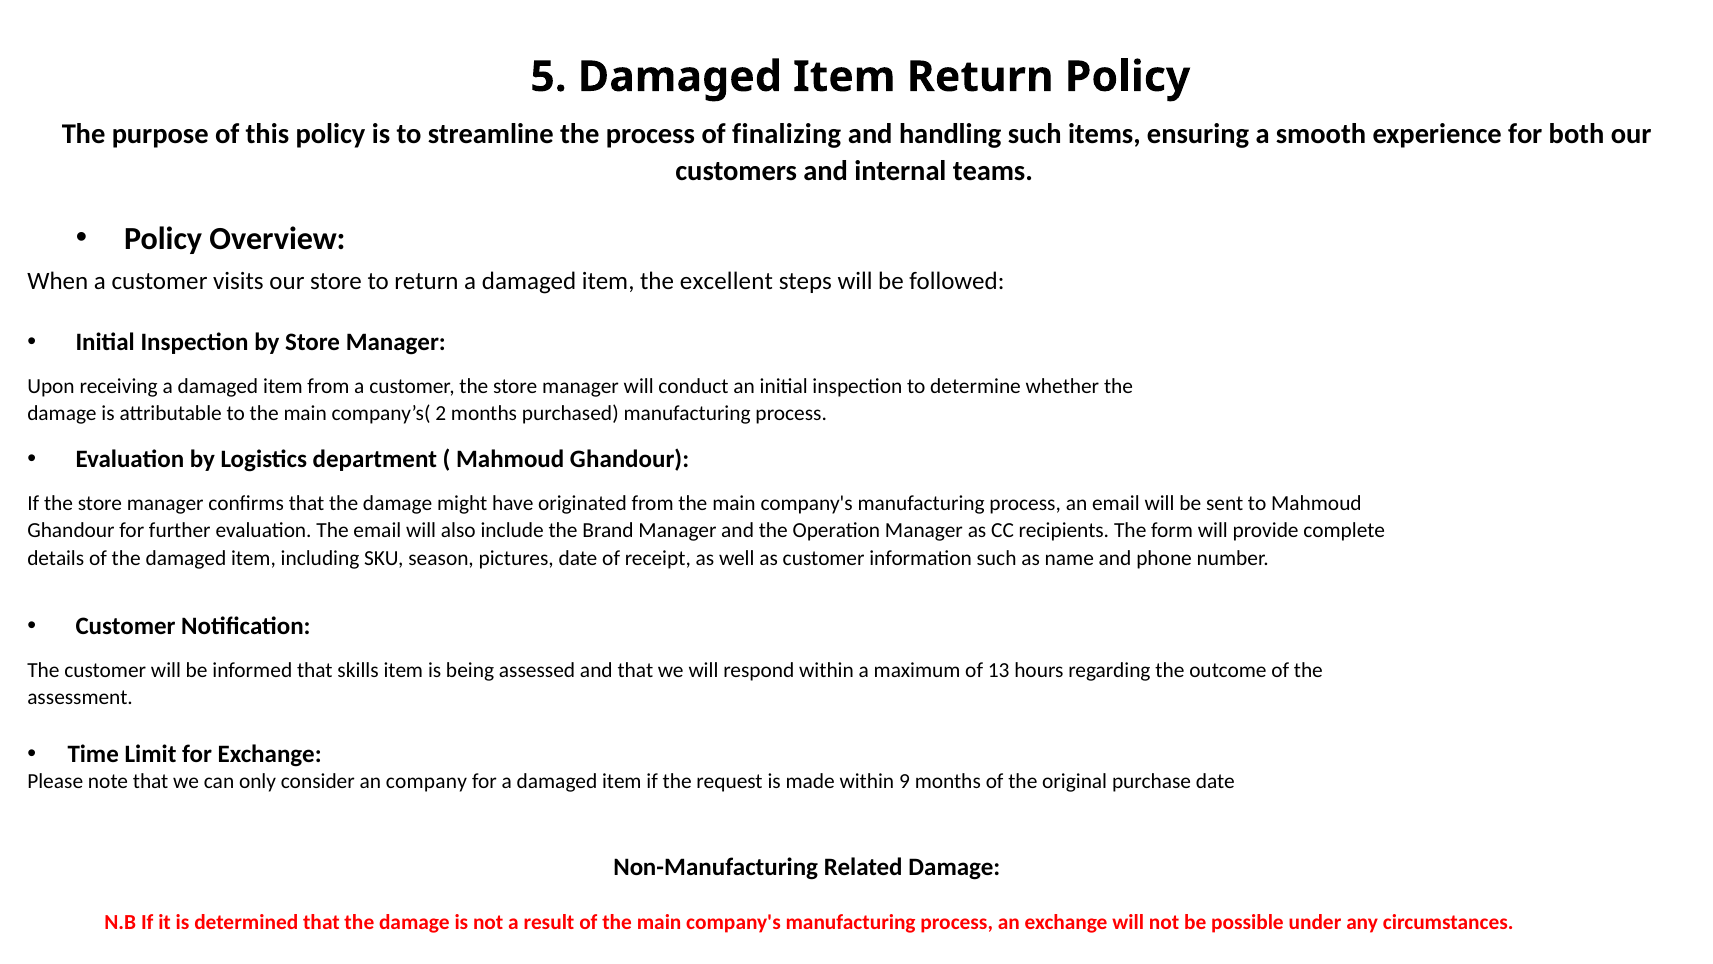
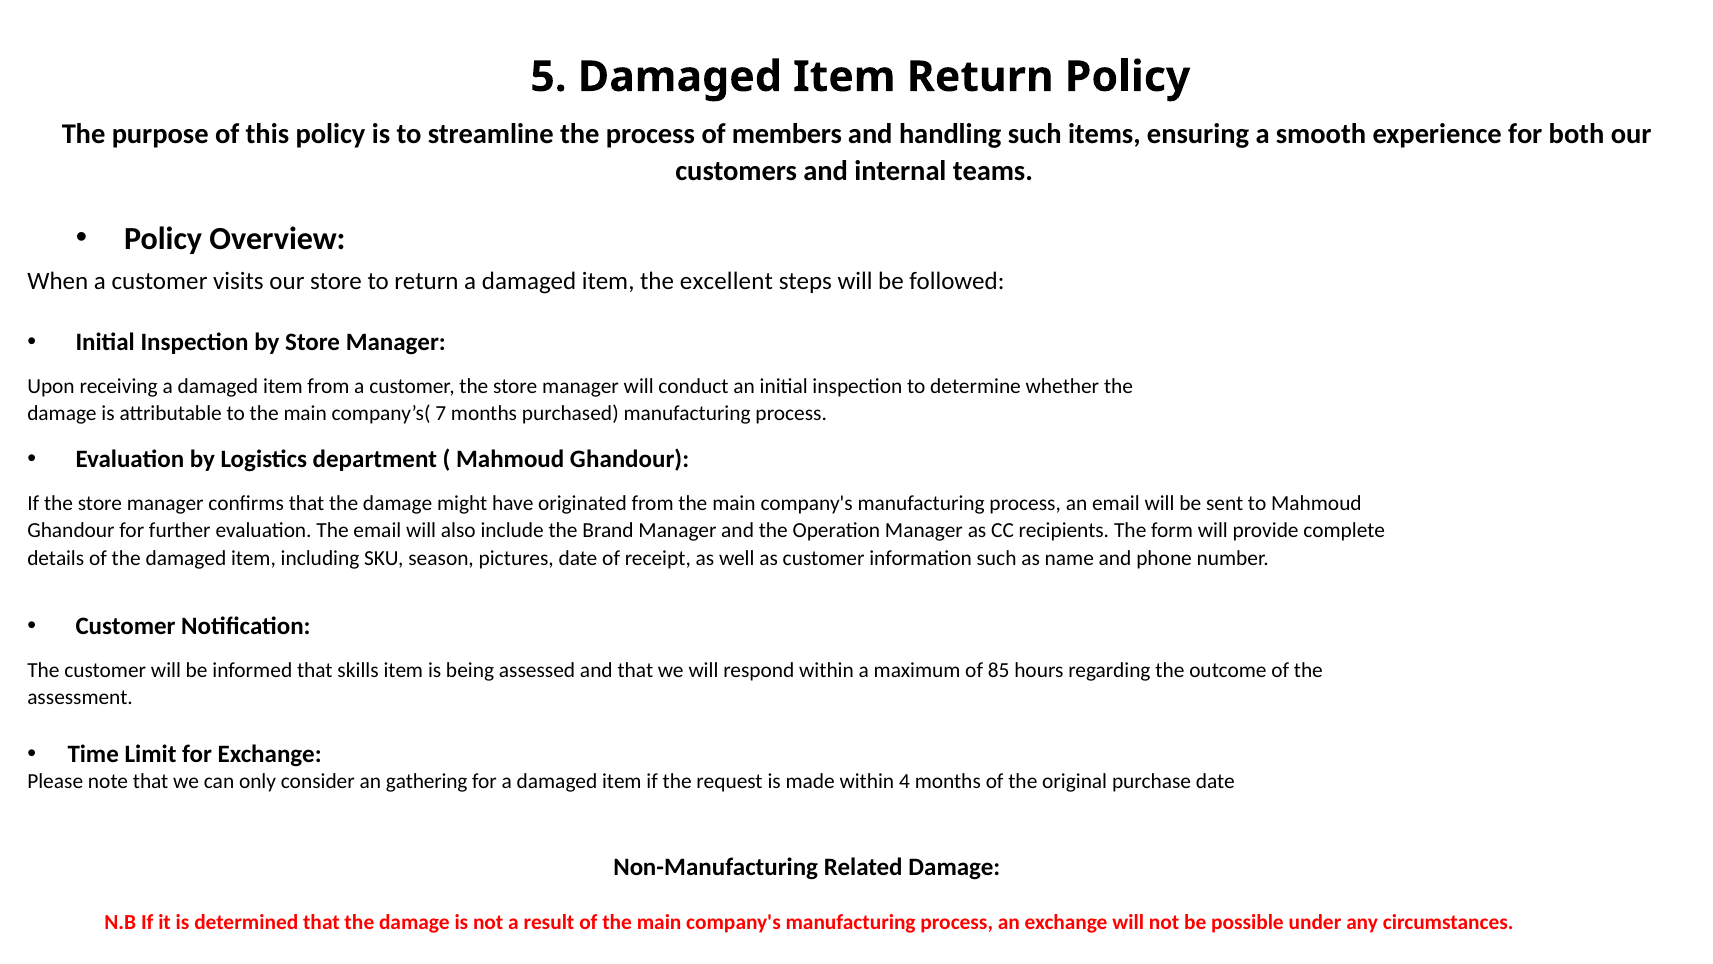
finalizing: finalizing -> members (787, 134)
2: 2 -> 7 (441, 413)
13: 13 -> 85 (999, 670)
company: company -> gathering (427, 781)
9: 9 -> 4 (904, 781)
